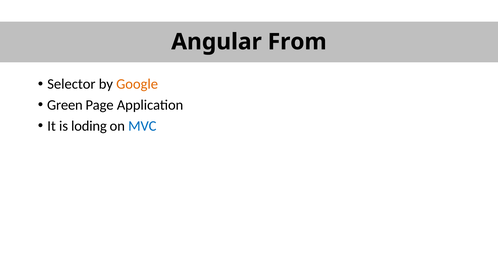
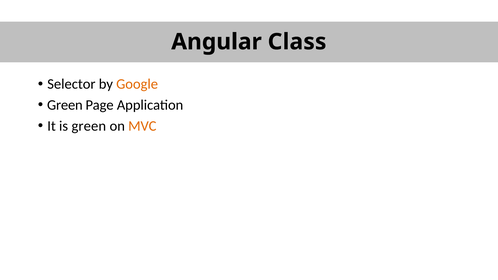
From: From -> Class (297, 42)
is loding: loding -> green (89, 126)
MVC colour: blue -> orange (142, 126)
